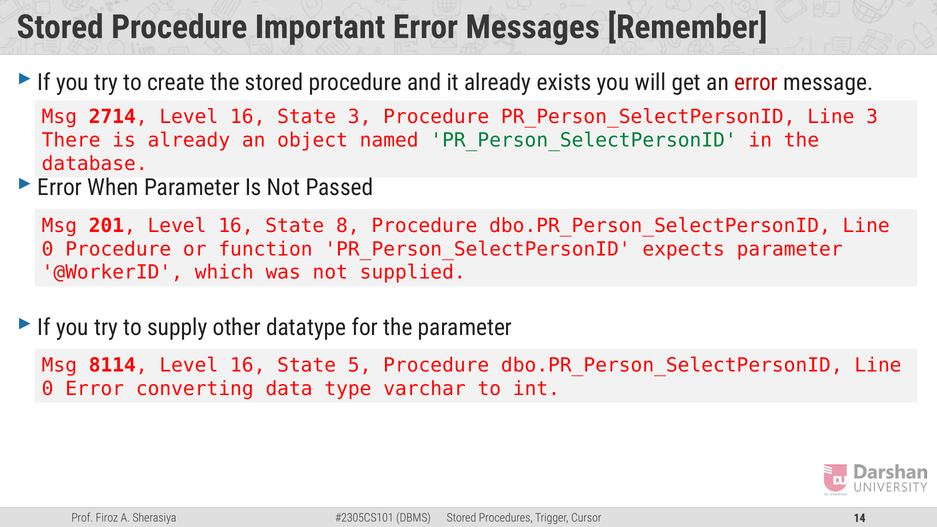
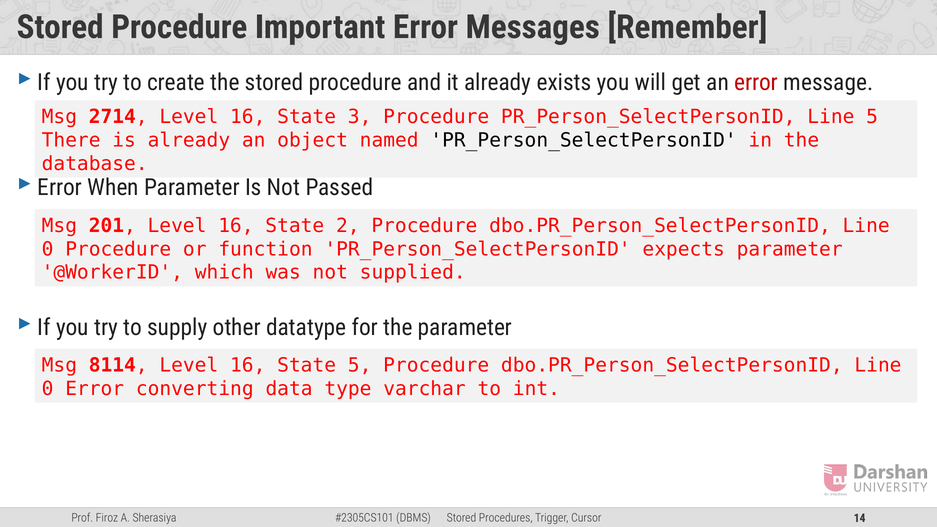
Line 3: 3 -> 5 (872, 117)
PR_Person_SelectPersonID colour: green -> black (584, 140)
8: 8 -> 2 (348, 226)
